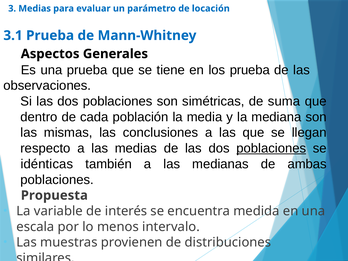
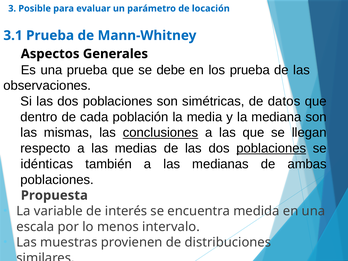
3 Medias: Medias -> Posible (35, 9)
tiene: tiene -> debe (171, 70)
suma: suma -> datos (284, 101)
conclusiones underline: none -> present (161, 133)
